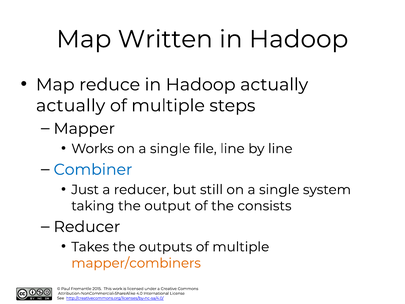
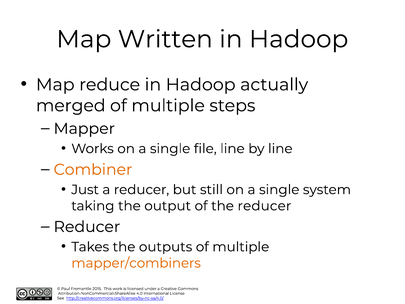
actually: actually -> merged (71, 106)
Combiner colour: blue -> orange (93, 169)
the consists: consists -> reducer (264, 206)
